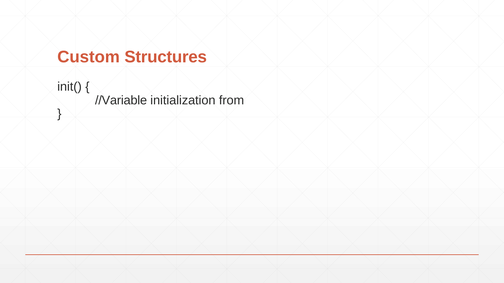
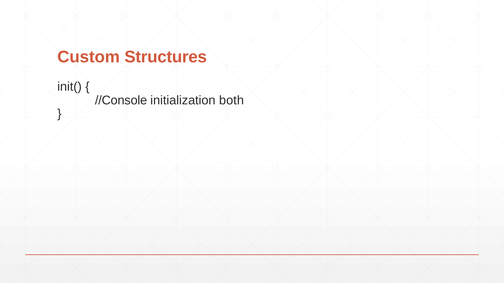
//Variable: //Variable -> //Console (121, 100)
from: from -> both (231, 100)
